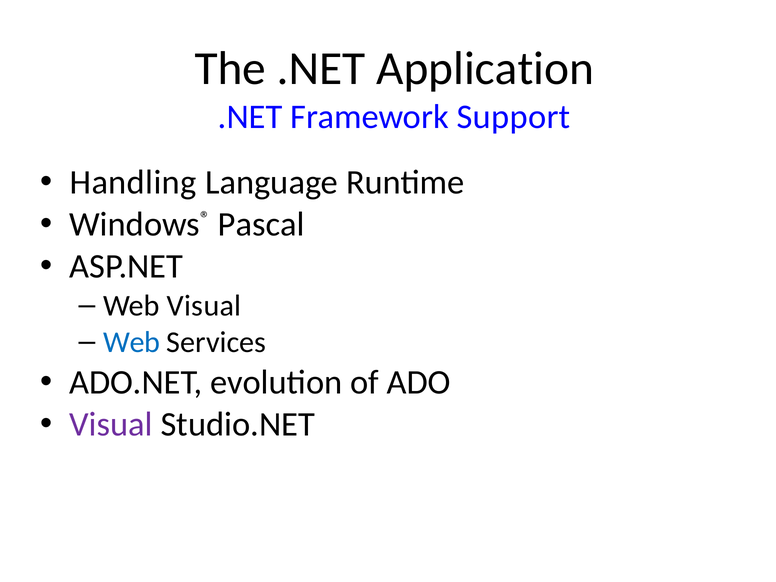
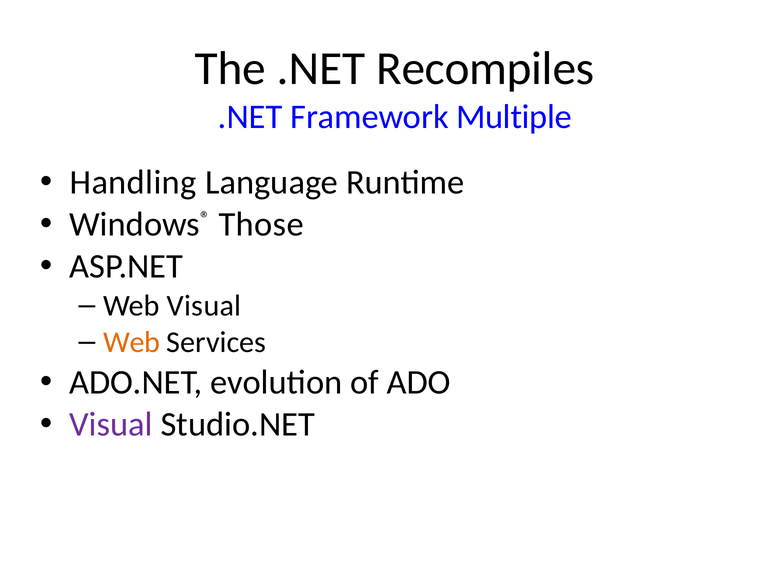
Application: Application -> Recompiles (485, 69)
Support: Support -> Multiple (514, 117)
Pascal: Pascal -> Those (261, 224)
Web colour: blue -> orange (132, 343)
